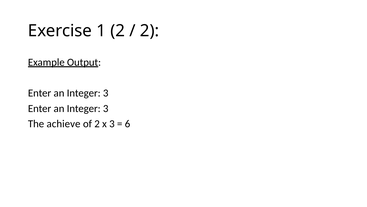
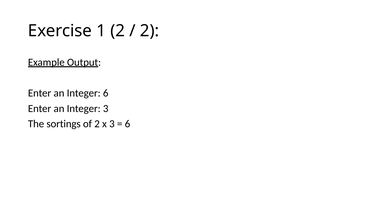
3: 3 -> 6 (106, 93)
achieve: achieve -> sortings (64, 124)
